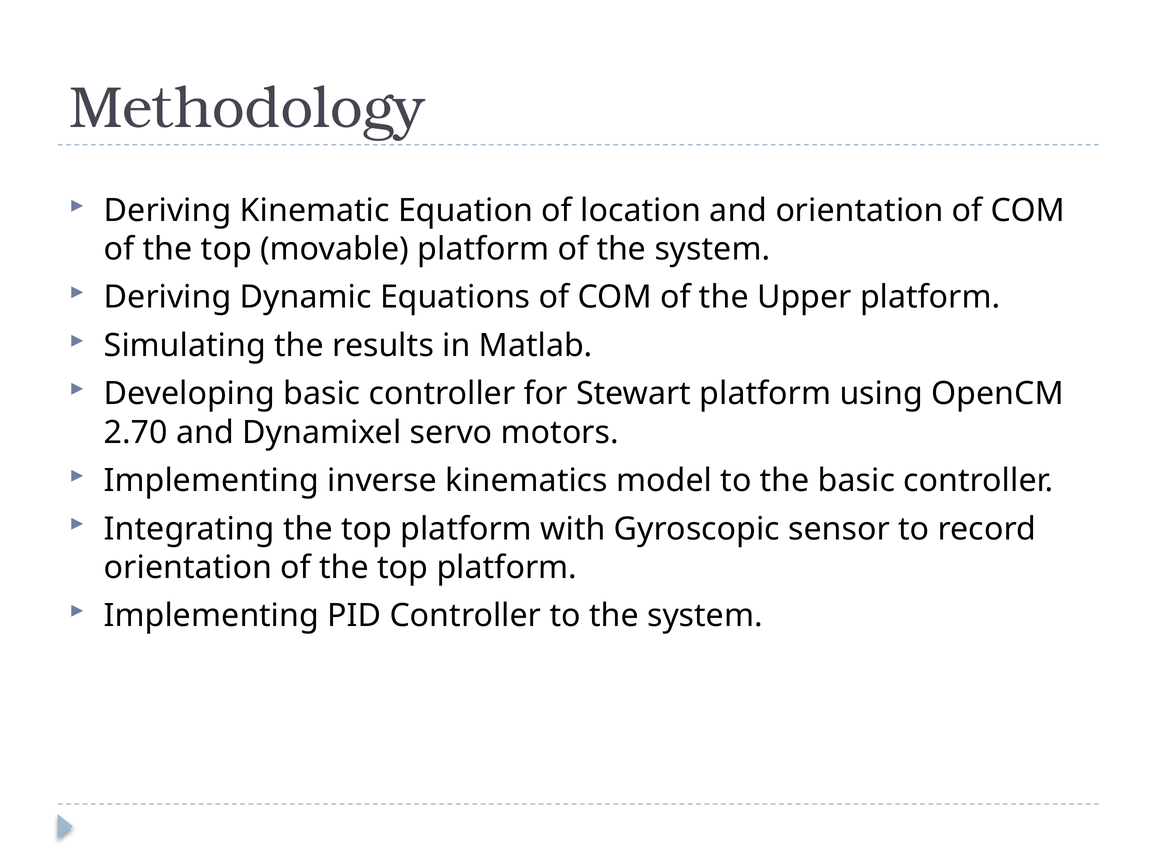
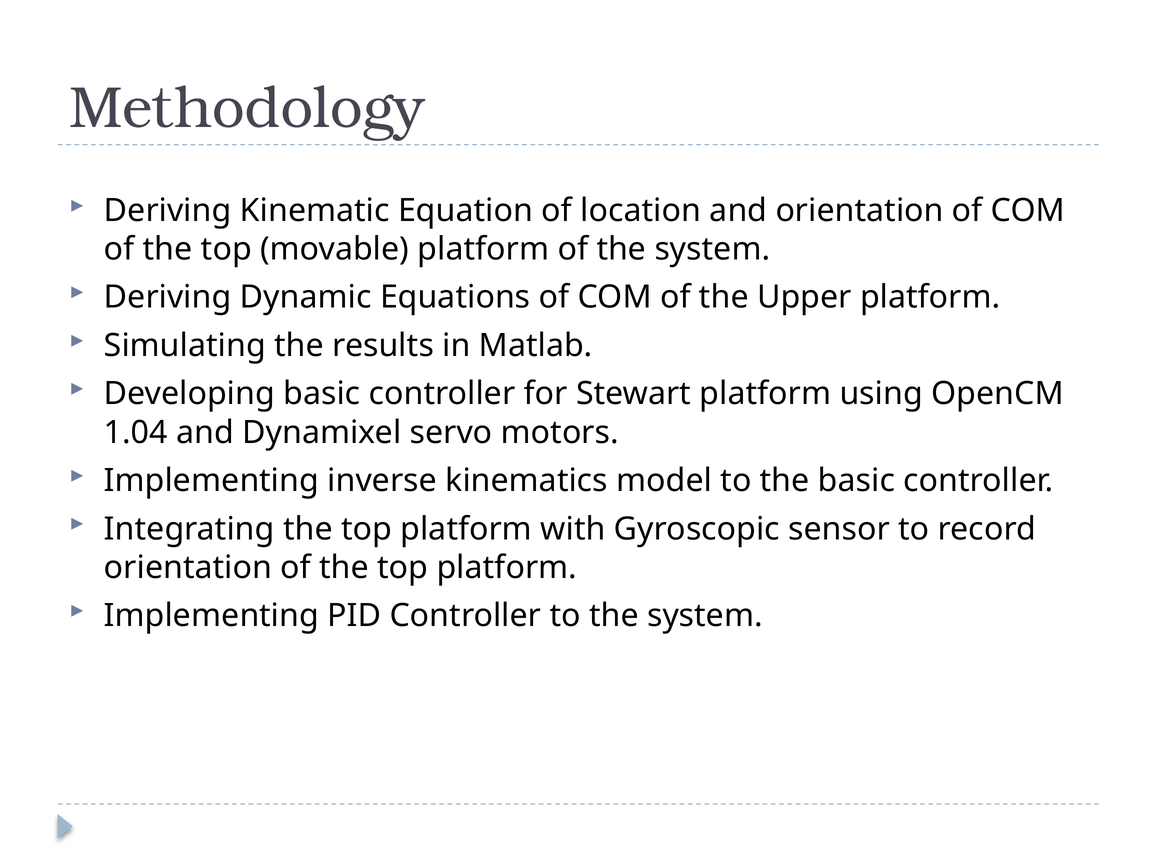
2.70: 2.70 -> 1.04 (136, 432)
